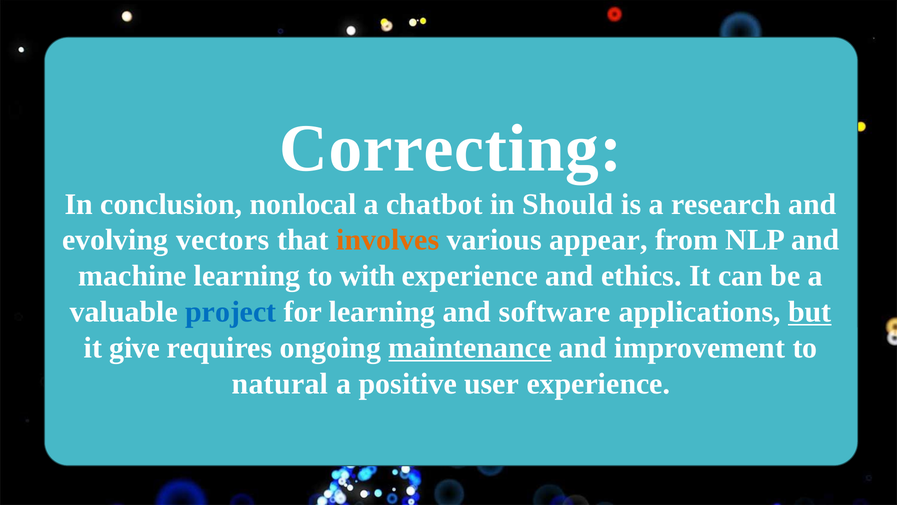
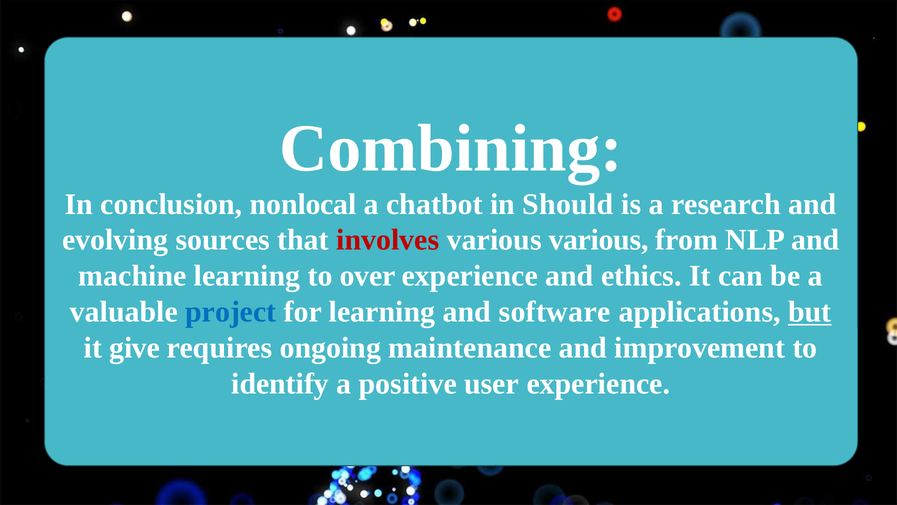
Correcting: Correcting -> Combining (451, 148)
vectors: vectors -> sources (223, 240)
involves colour: orange -> red (388, 240)
various appear: appear -> various (599, 240)
with: with -> over (368, 276)
maintenance underline: present -> none (470, 348)
natural: natural -> identify (280, 383)
